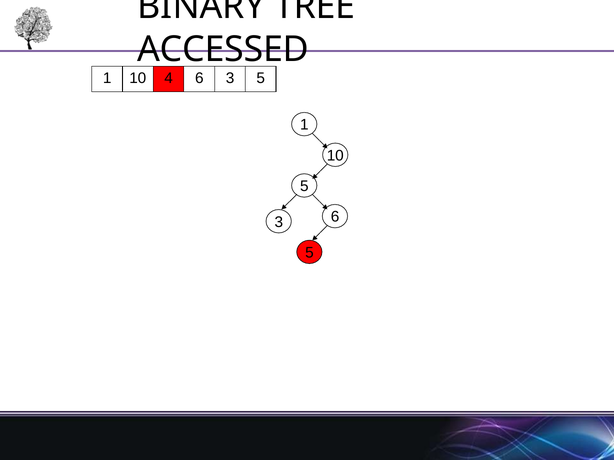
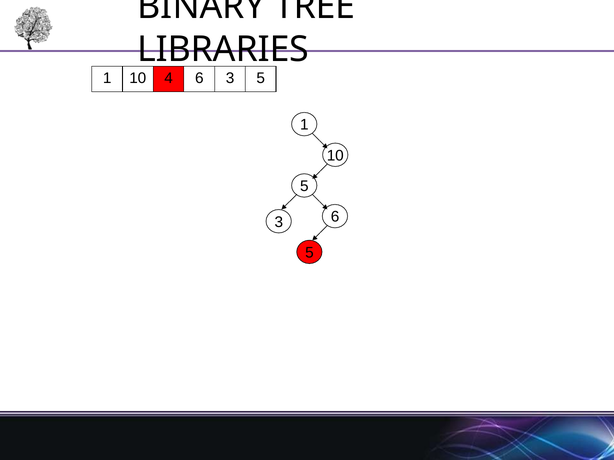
ACCESSED: ACCESSED -> LIBRARIES (223, 50)
